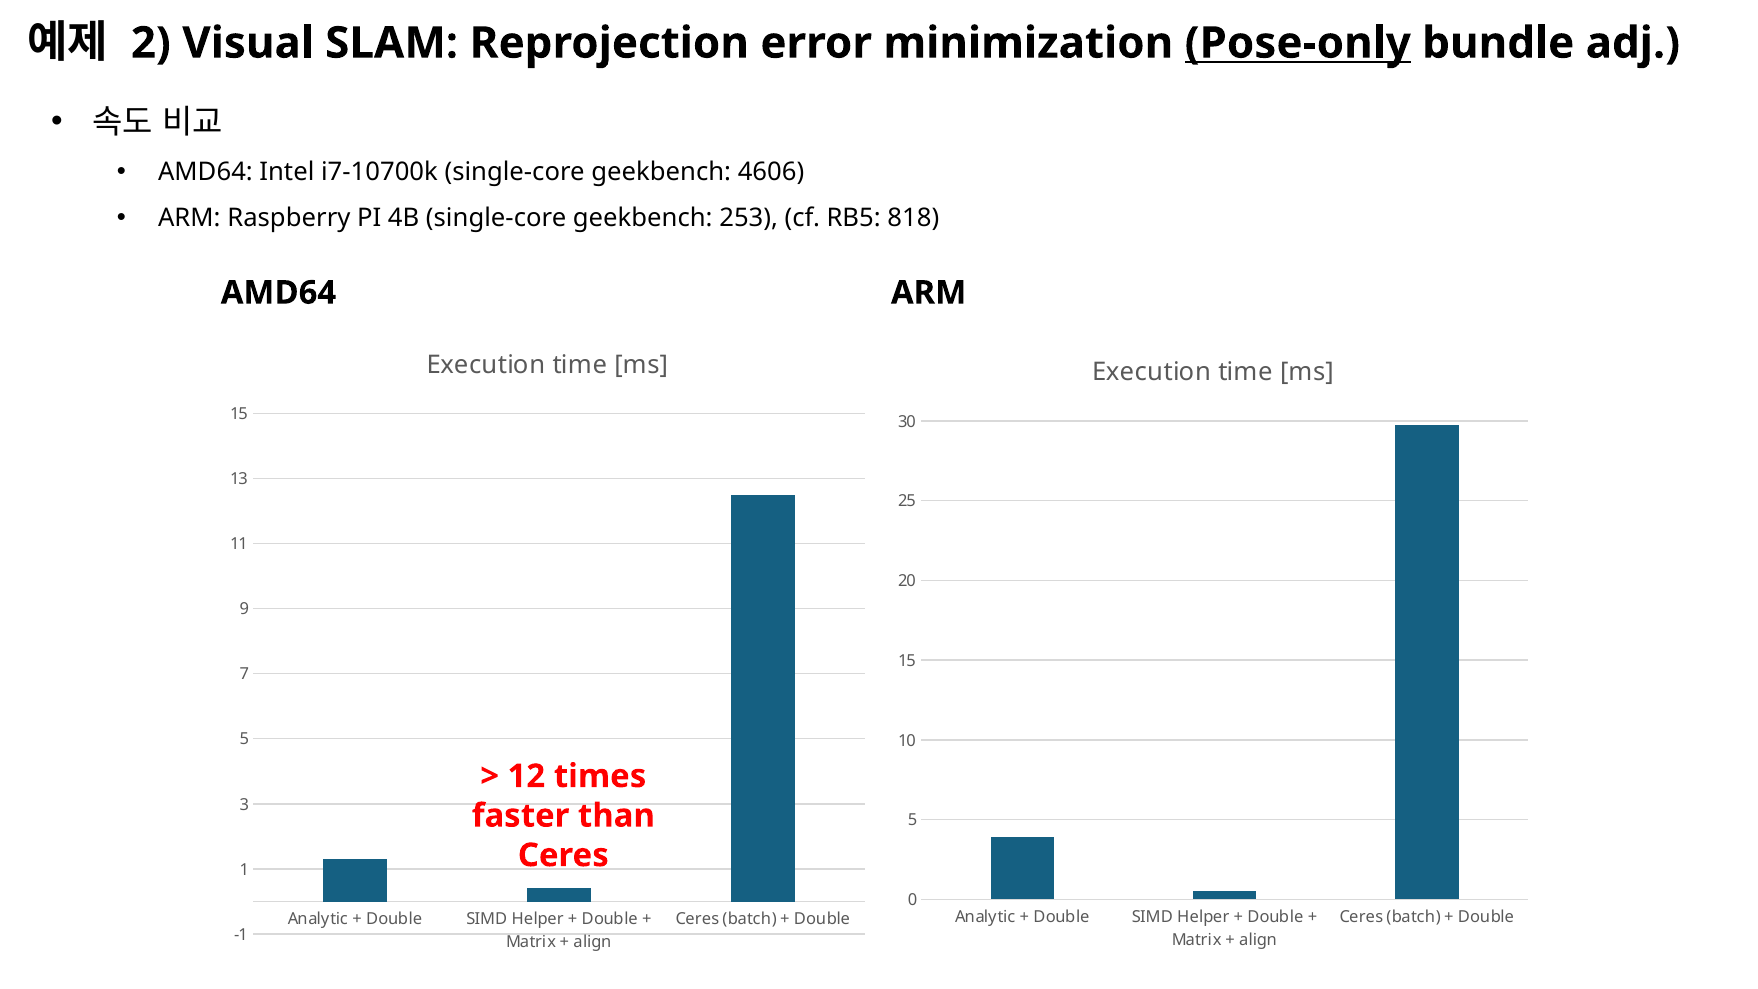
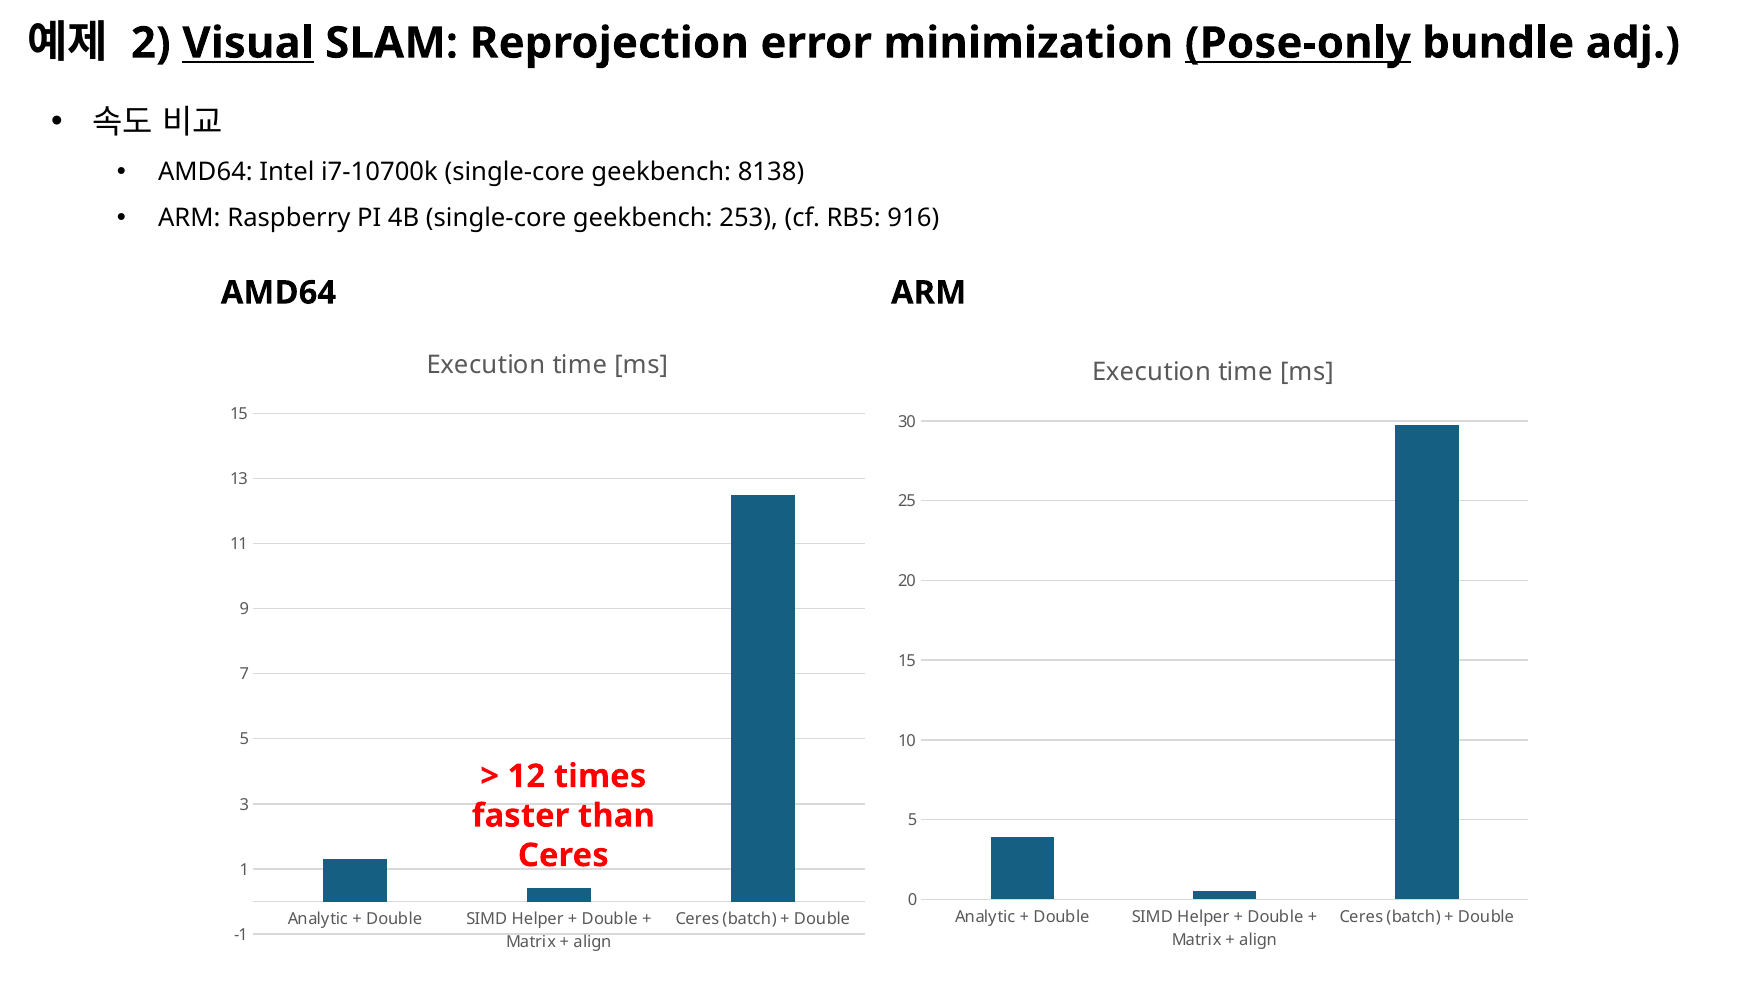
Visual underline: none -> present (248, 43)
4606: 4606 -> 8138 (771, 172)
818: 818 -> 916 (913, 218)
